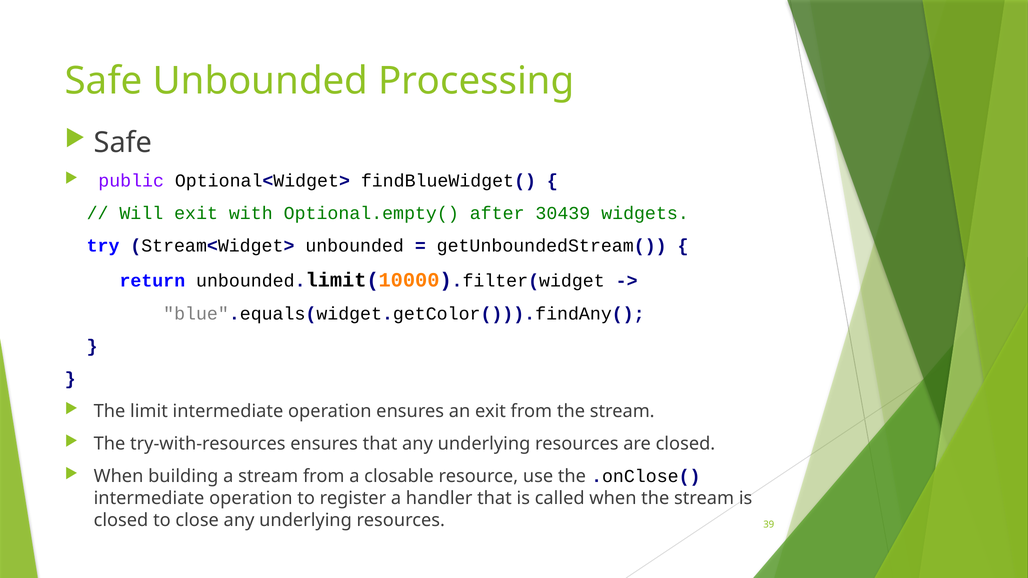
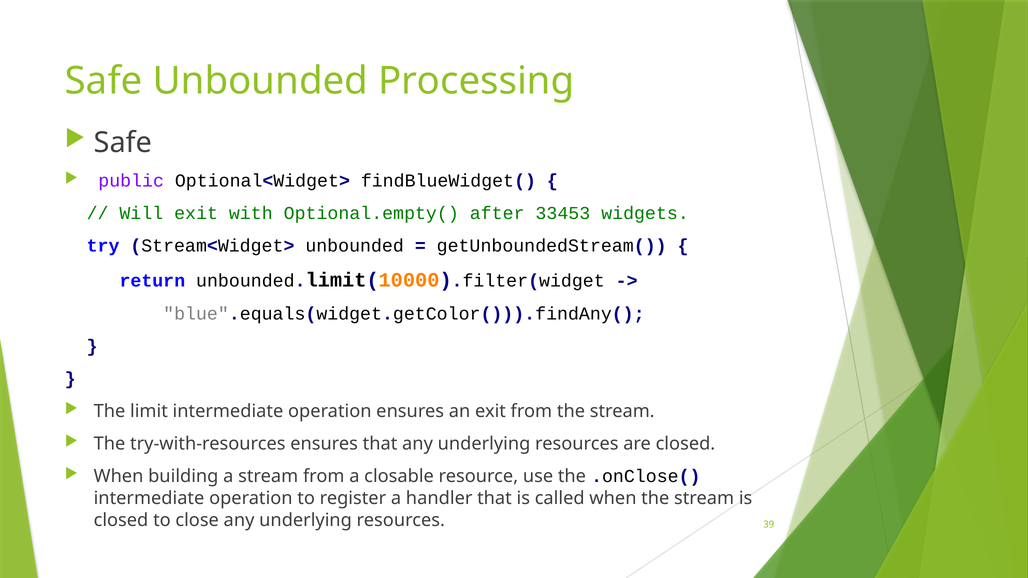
30439: 30439 -> 33453 (563, 214)
